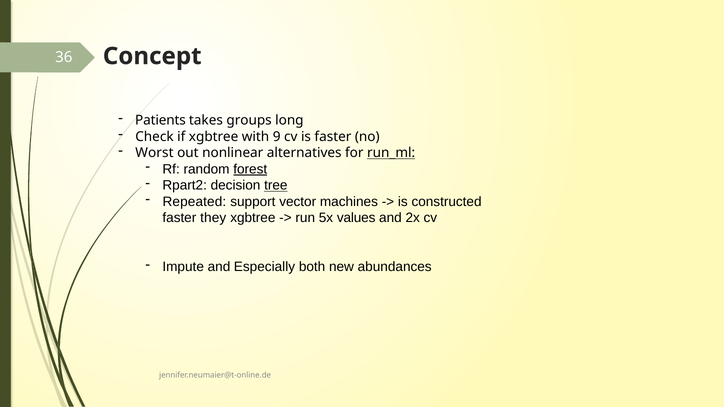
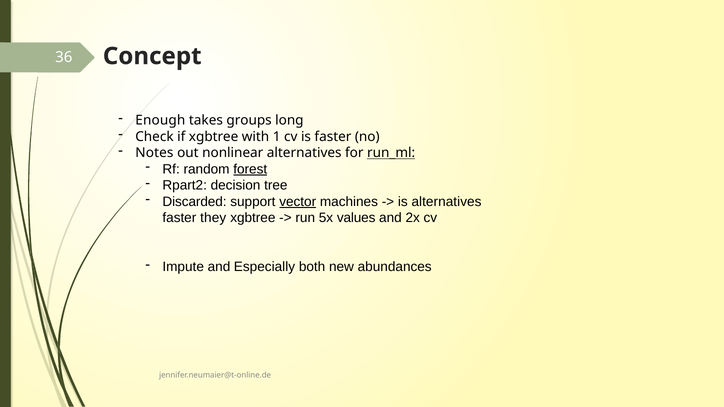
Patients: Patients -> Enough (160, 120)
9: 9 -> 1 (277, 137)
Worst: Worst -> Notes (154, 153)
tree underline: present -> none (276, 186)
Repeated: Repeated -> Discarded (195, 202)
vector underline: none -> present (298, 202)
is constructed: constructed -> alternatives (446, 202)
